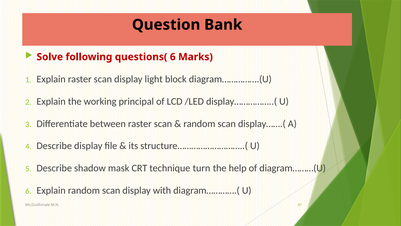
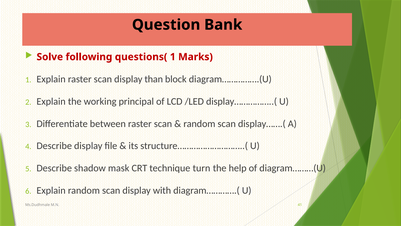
questions( 6: 6 -> 1 (173, 57)
light: light -> than (154, 79)
